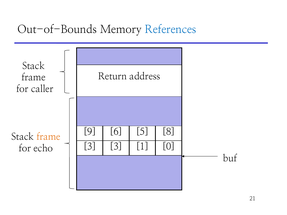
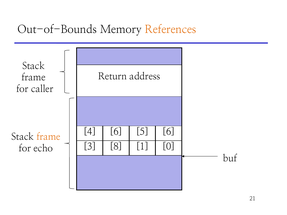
References colour: blue -> orange (170, 29)
9: 9 -> 4 (90, 132)
5 8: 8 -> 6 (169, 132)
3 3: 3 -> 8 (116, 147)
